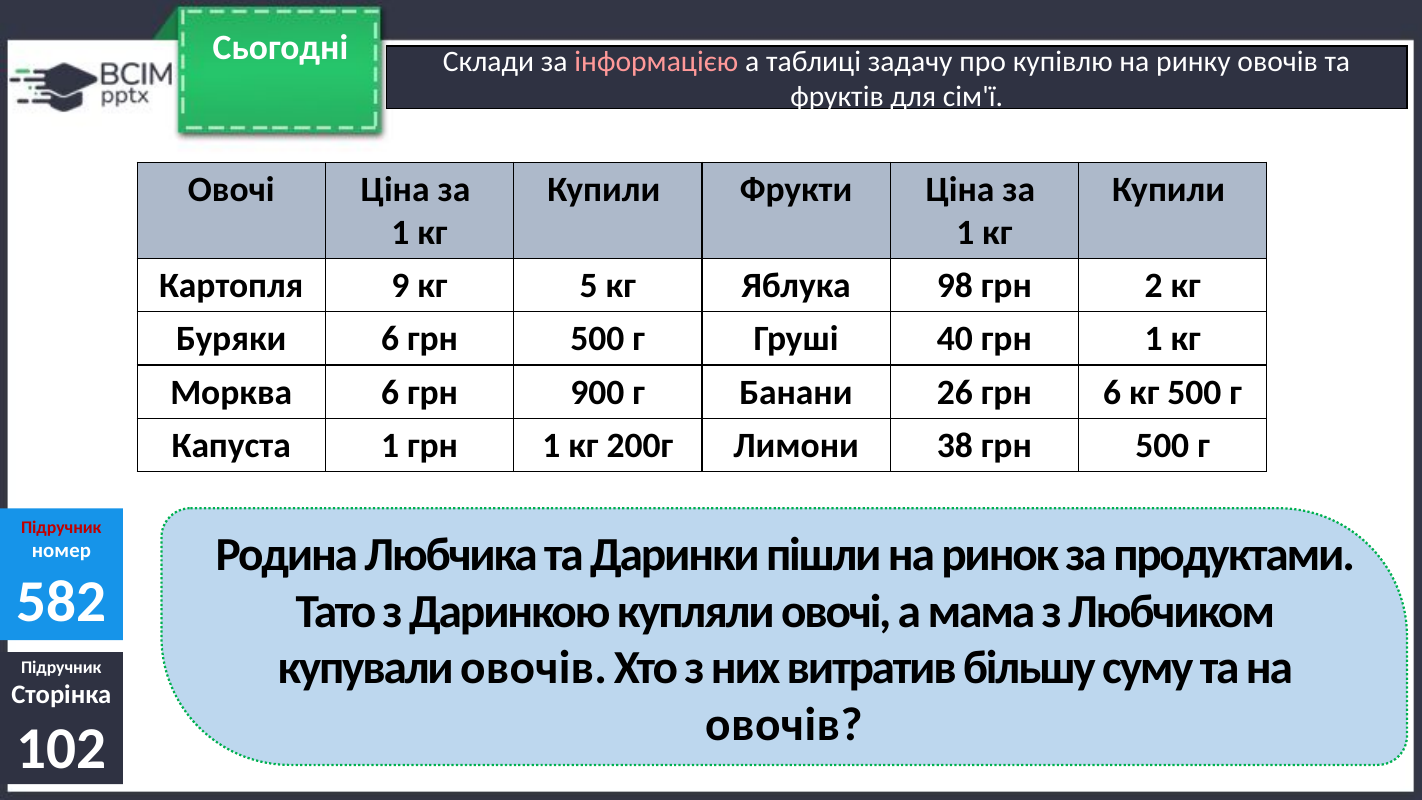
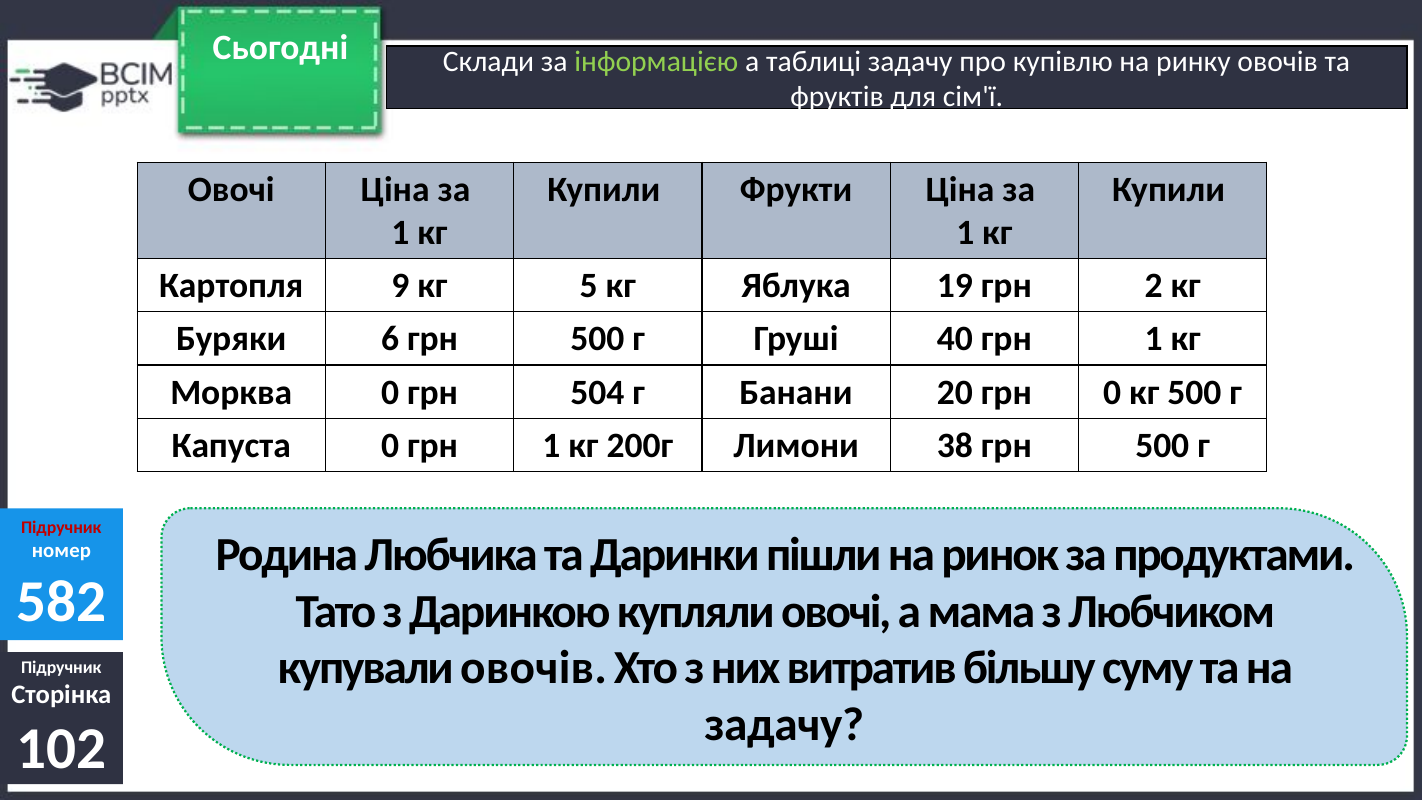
інформацією colour: pink -> light green (656, 62)
98: 98 -> 19 (955, 286)
Морква 6: 6 -> 0 (390, 392)
900: 900 -> 504 (597, 392)
26: 26 -> 20 (955, 392)
грн 6: 6 -> 0 (1112, 392)
Капуста 1: 1 -> 0 (390, 446)
овочів: овочів -> задачу (784, 725)
